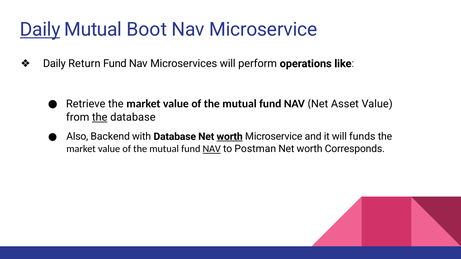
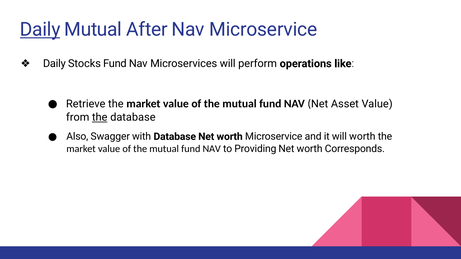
Boot: Boot -> After (147, 30)
Return: Return -> Stocks (84, 64)
Backend: Backend -> Swagger (110, 137)
worth underline: present -> none (230, 137)
will funds: funds -> worth (362, 137)
NAV underline: present -> none (212, 149)
Postman: Postman -> Providing (255, 149)
